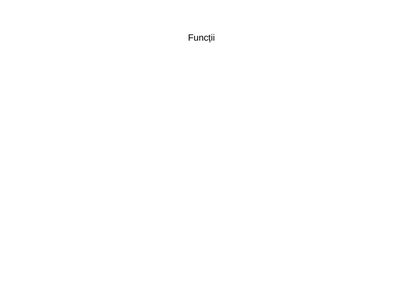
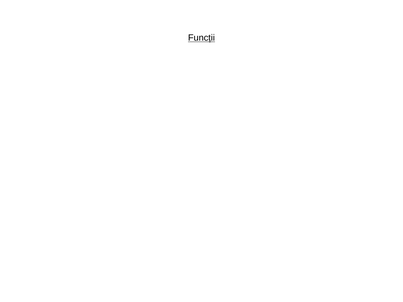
Funcții underline: none -> present (201, 38)
